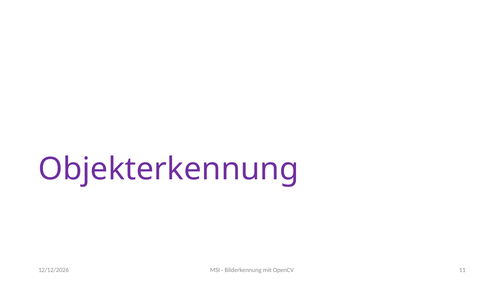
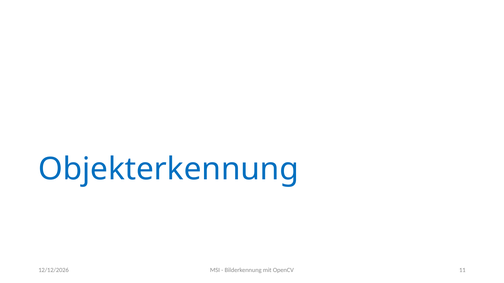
Objekterkennung colour: purple -> blue (168, 169)
